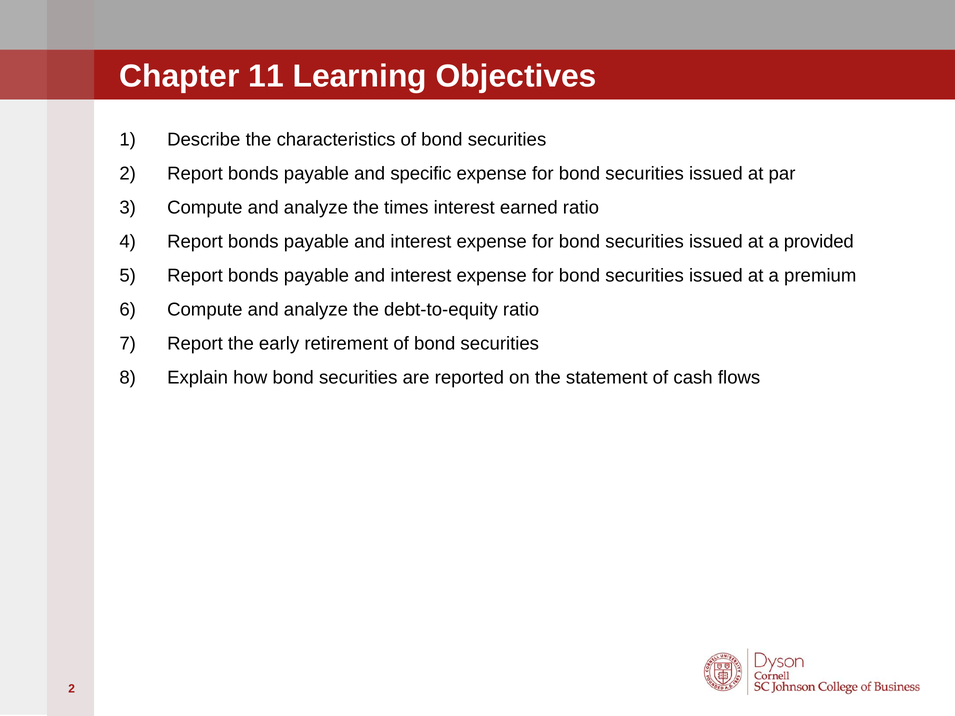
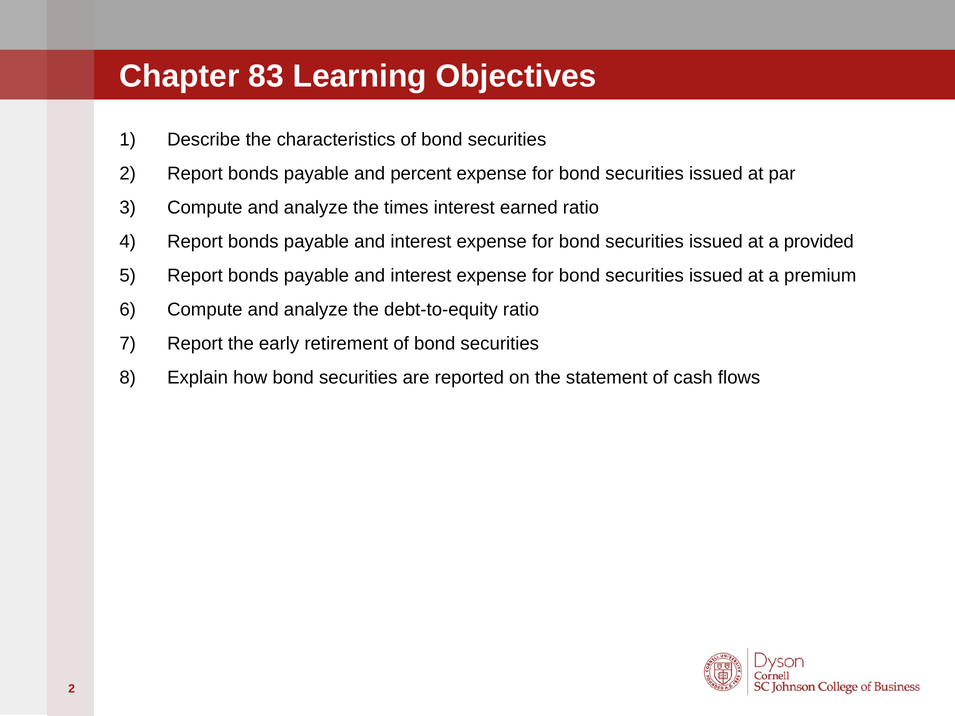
11: 11 -> 83 (266, 76)
specific: specific -> percent (421, 174)
